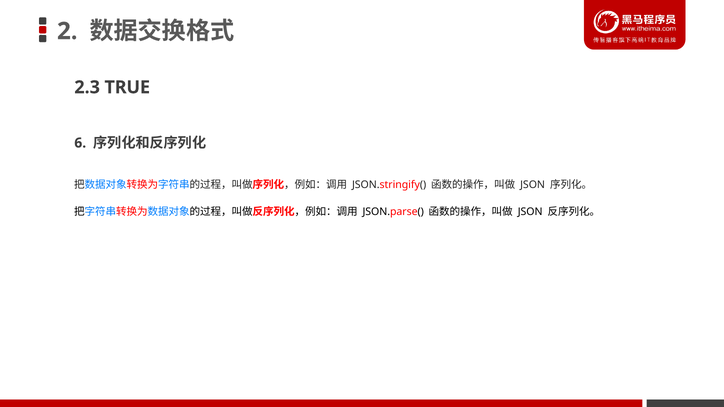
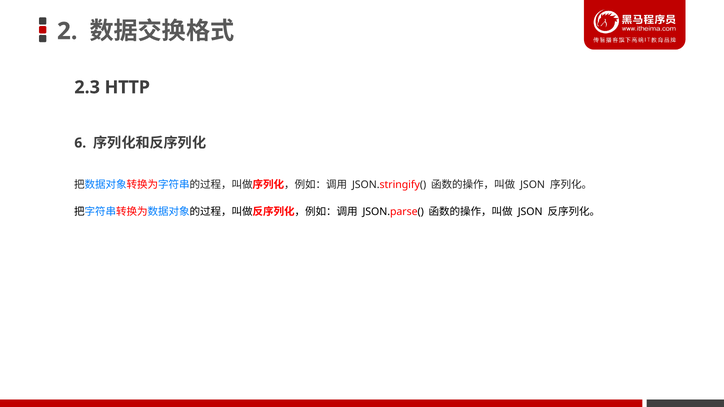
TRUE: TRUE -> HTTP (127, 87)
